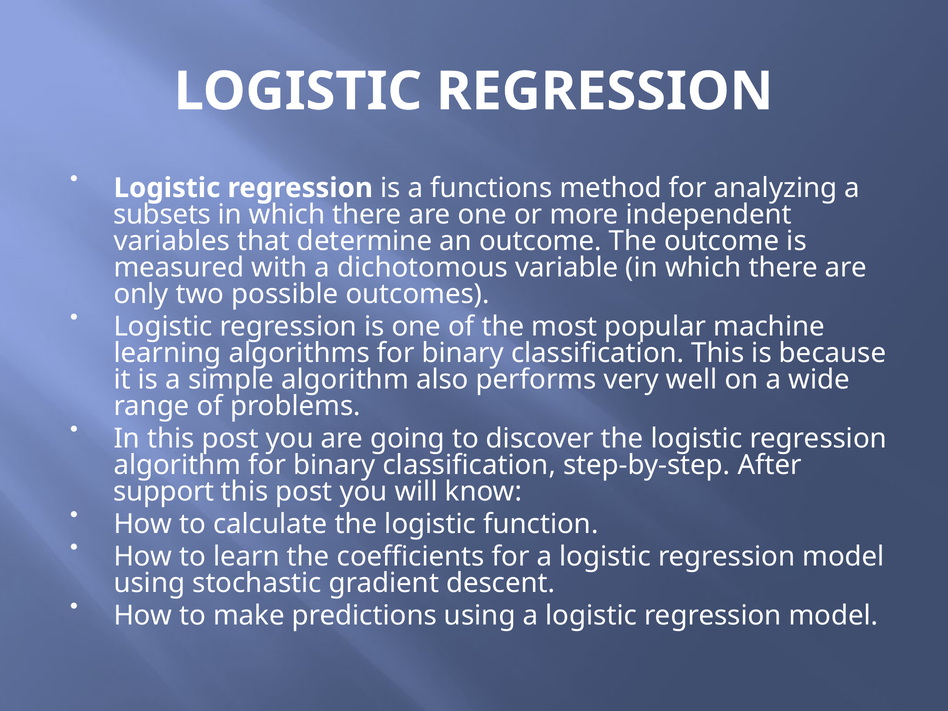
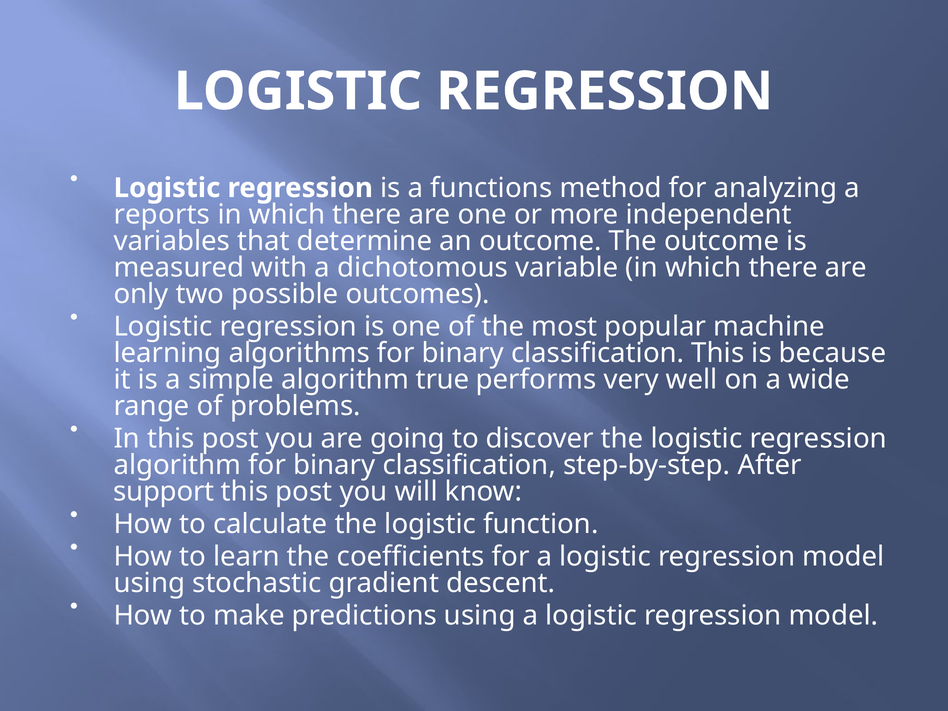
subsets: subsets -> reports (162, 215)
also: also -> true (443, 380)
